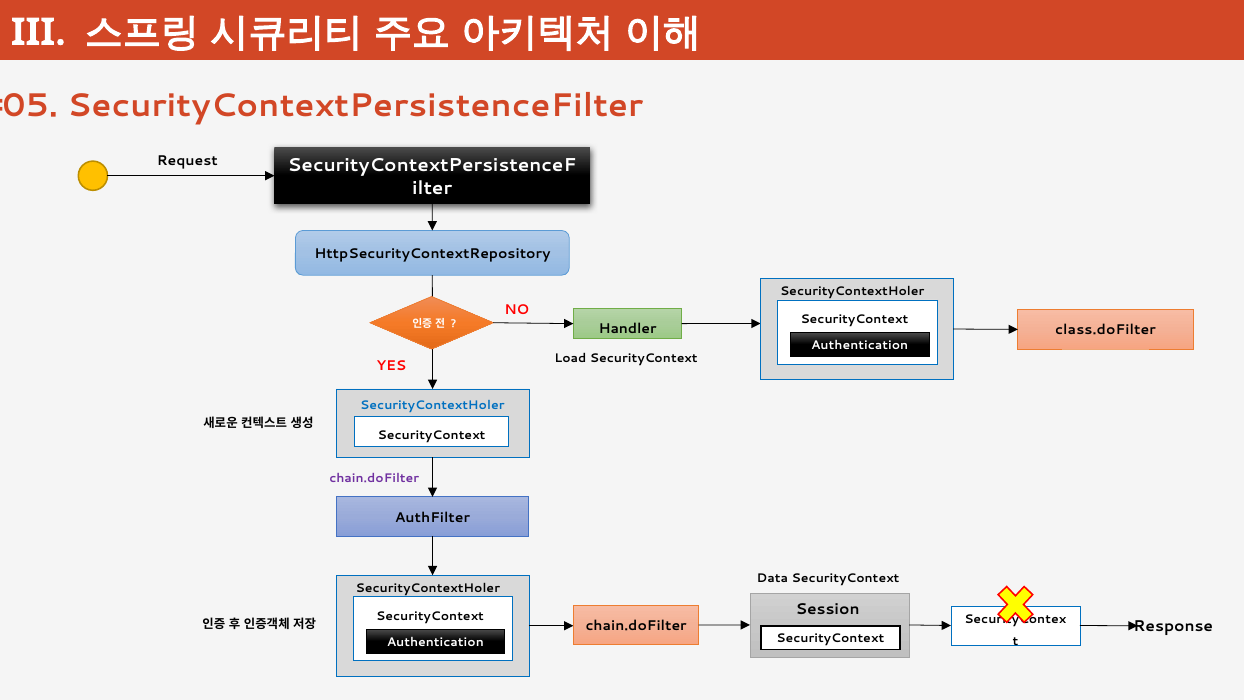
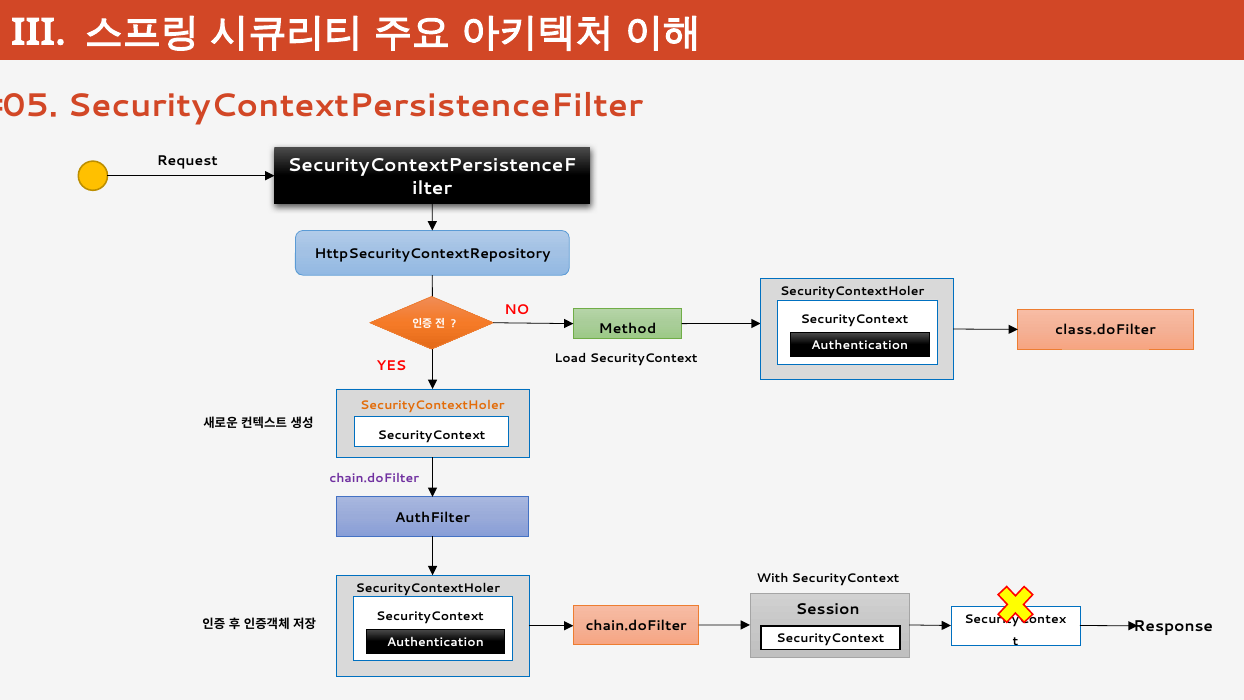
Handler: Handler -> Method (627, 329)
SecurityContextHoler colour: blue -> orange (432, 405)
Data: Data -> With (773, 578)
